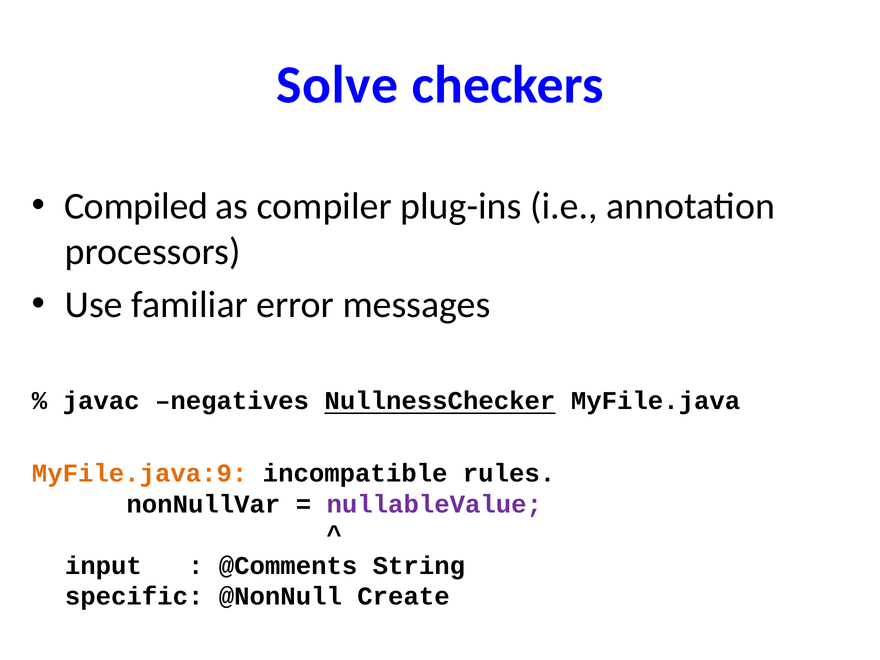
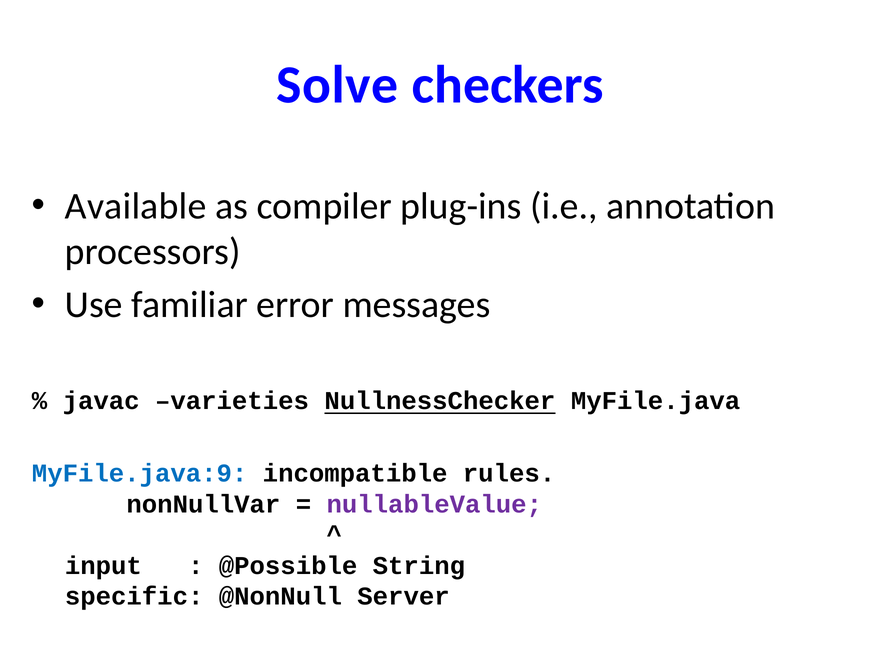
Compiled: Compiled -> Available (136, 206)
negatives: negatives -> varieties (232, 401)
MyFile.java:9 colour: orange -> blue (140, 473)
@Comments: @Comments -> @Possible (288, 566)
Create: Create -> Server (404, 596)
